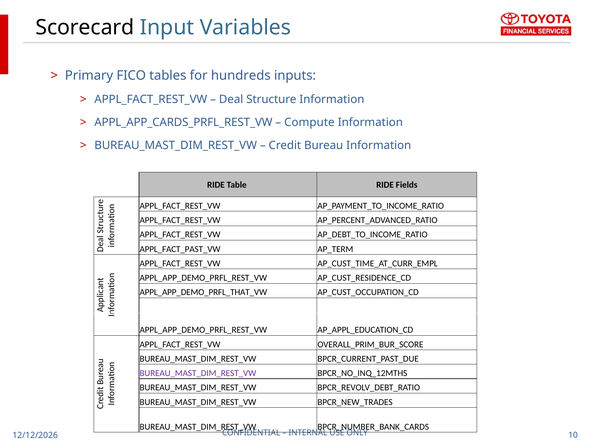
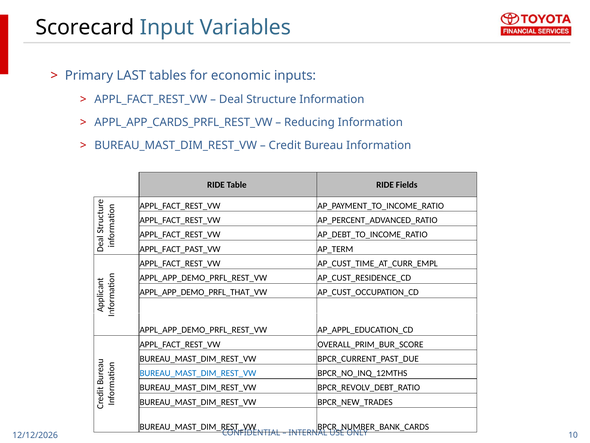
FICO: FICO -> LAST (131, 76)
hundreds: hundreds -> economic (241, 76)
Compute: Compute -> Reducing (309, 122)
BUREAU_MAST_DIM_REST_VW colour: purple -> blue (198, 373)
